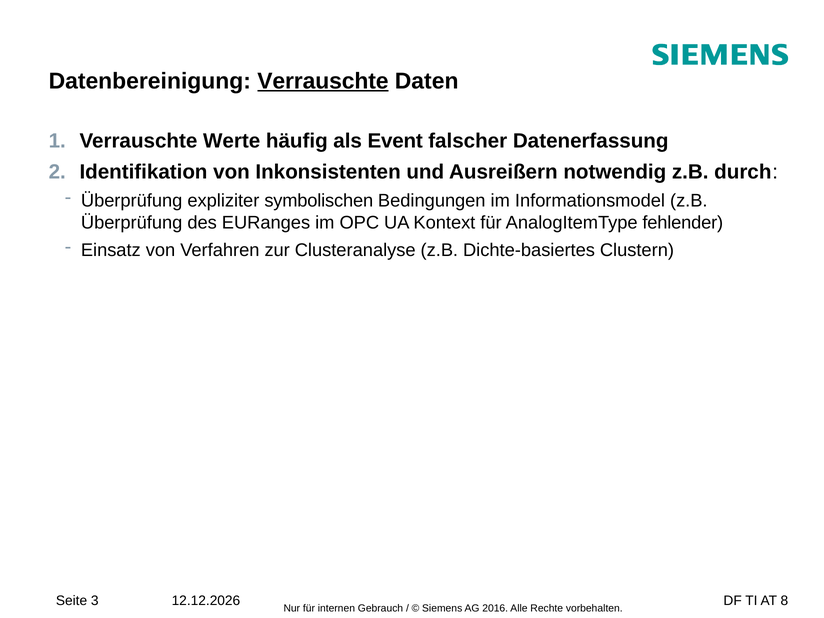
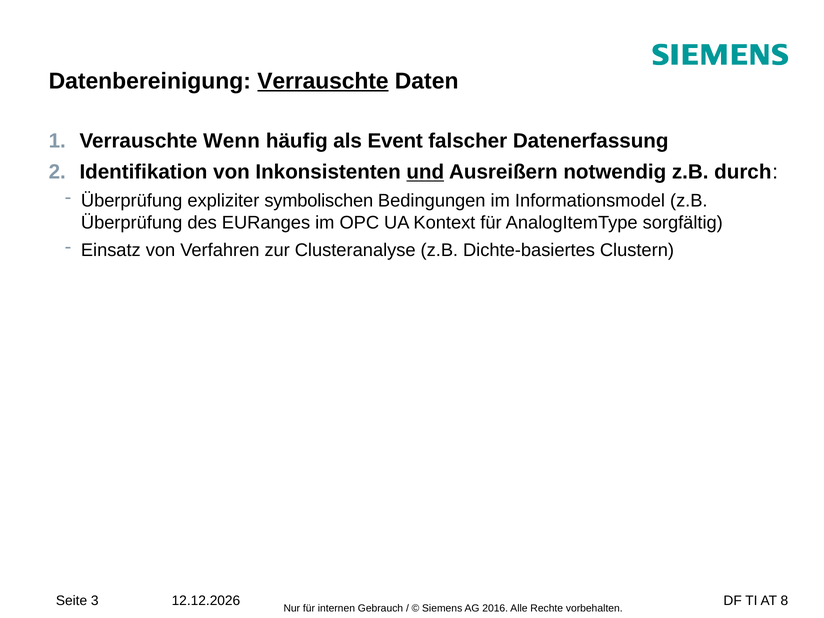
Werte: Werte -> Wenn (232, 141)
und underline: none -> present (425, 172)
fehlender: fehlender -> sorgfältig (683, 223)
